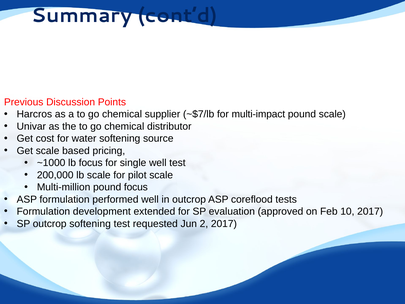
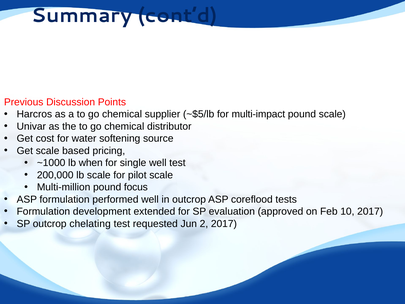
~$7/lb: ~$7/lb -> ~$5/lb (199, 114)
lb focus: focus -> when (91, 163)
outcrop softening: softening -> chelating (90, 224)
